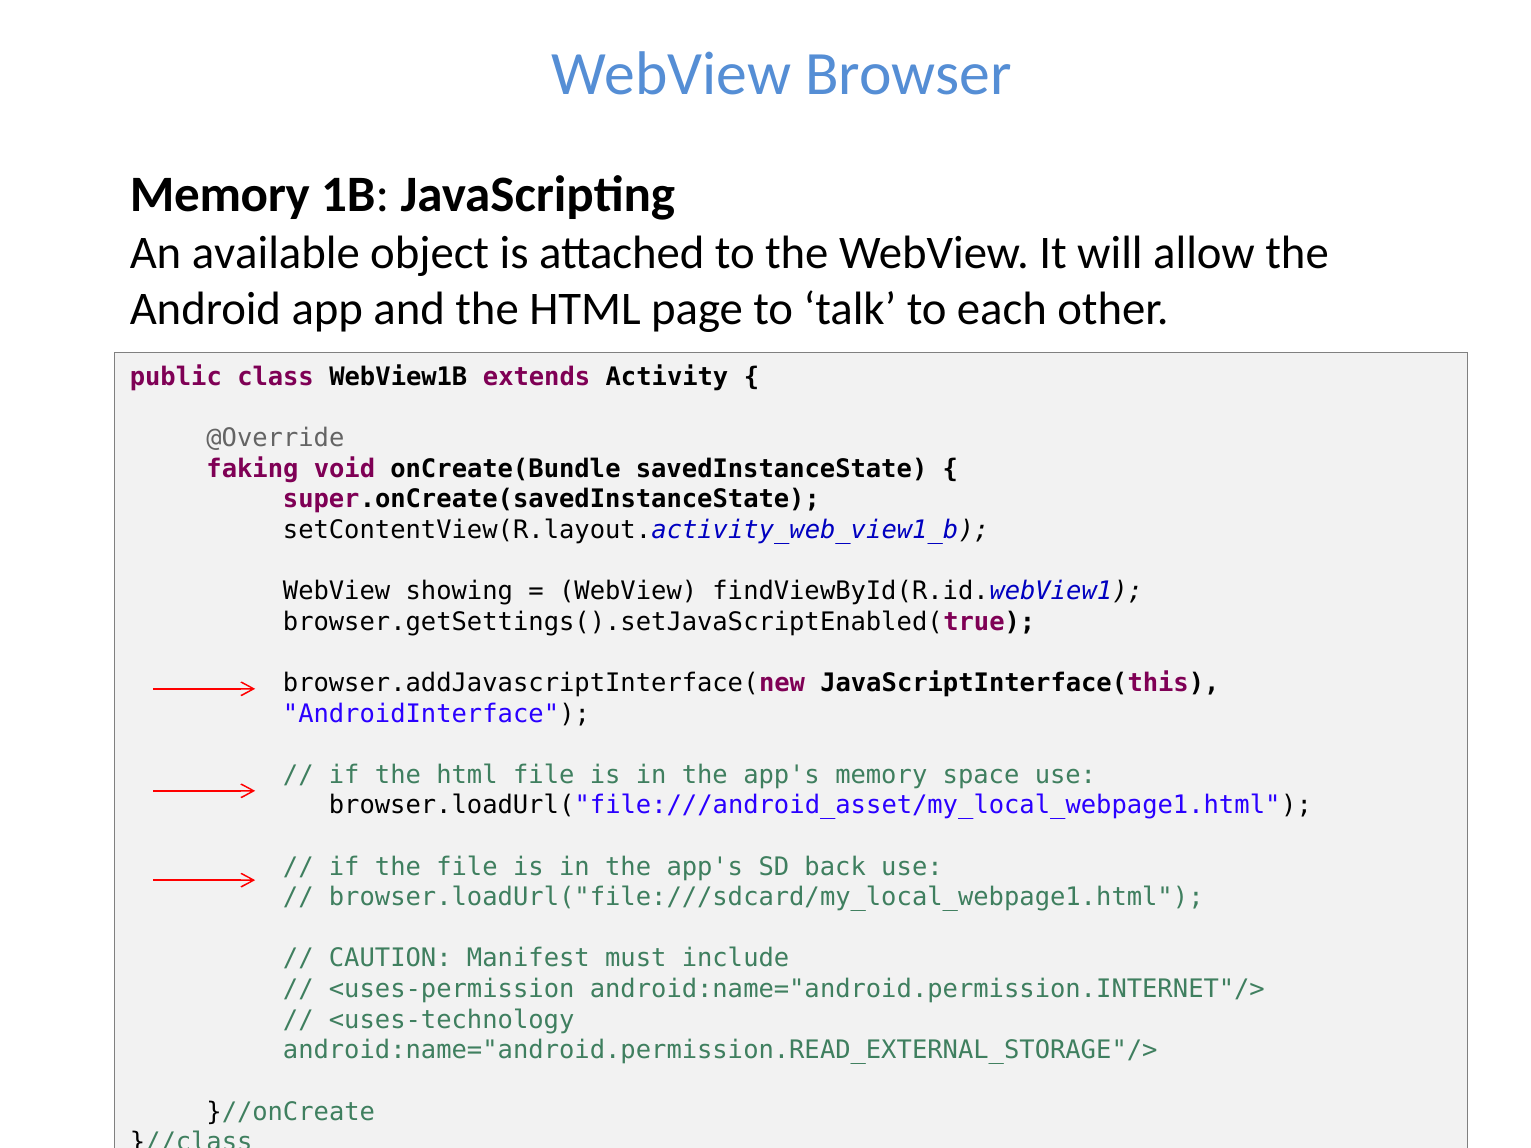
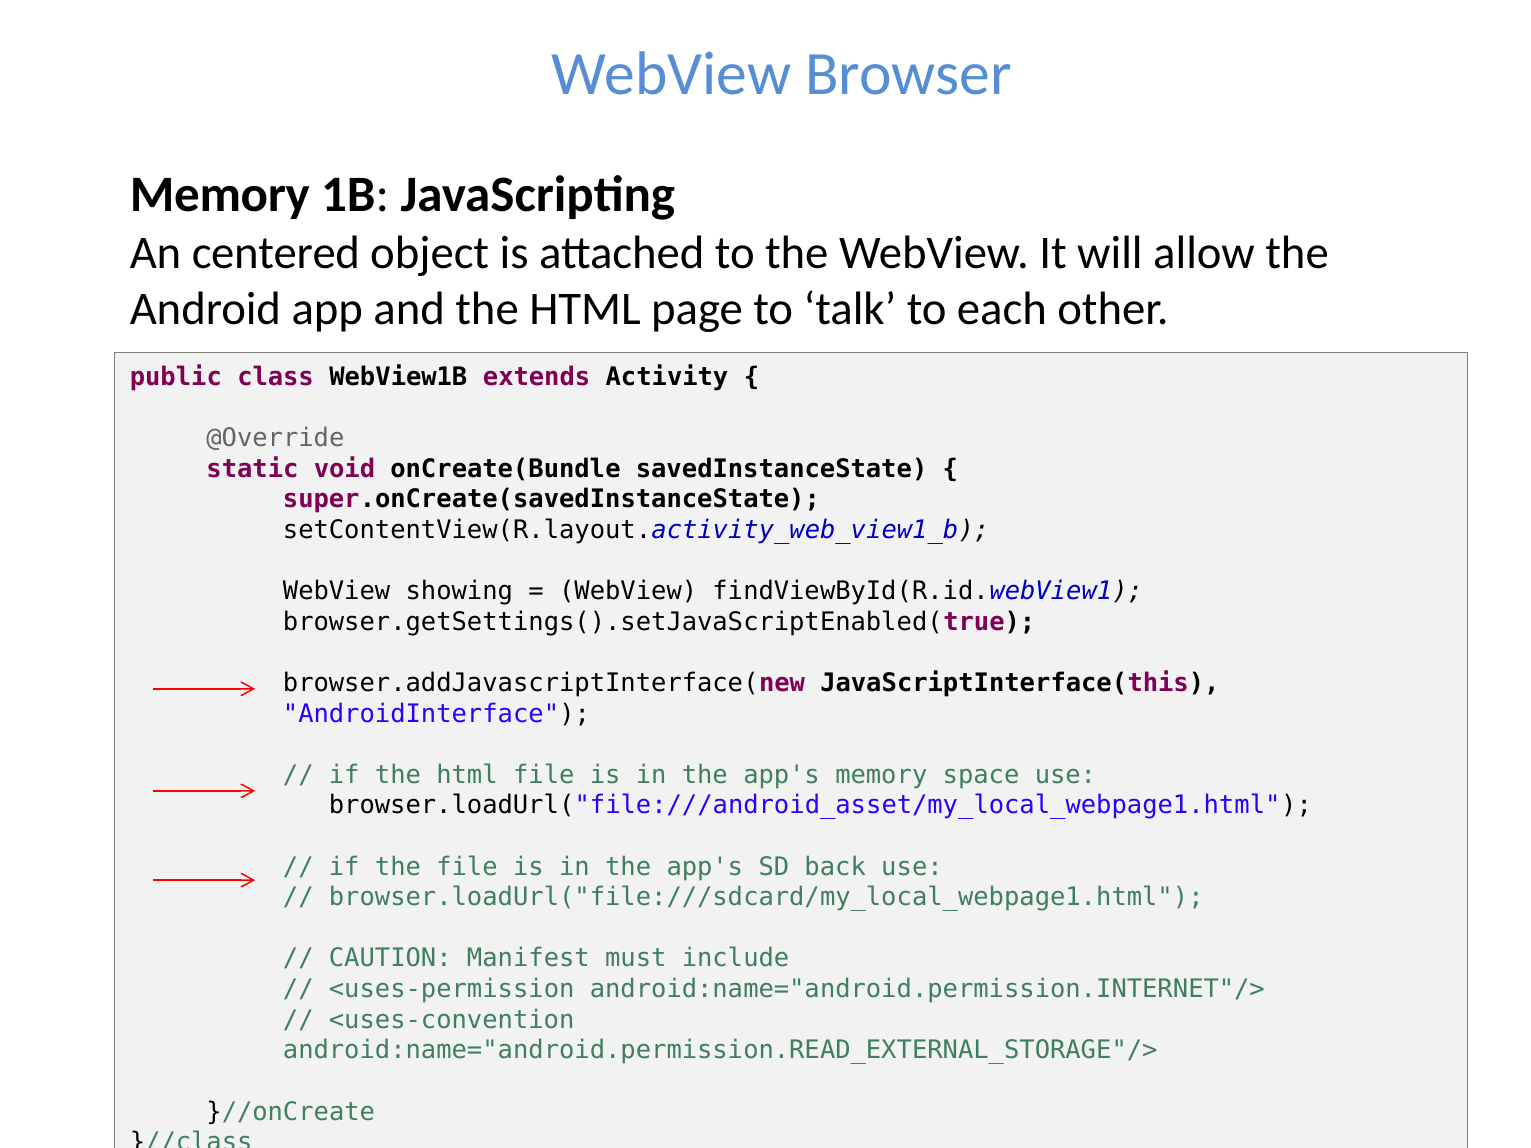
available: available -> centered (276, 253)
faking: faking -> static (252, 469)
<uses-technology: <uses-technology -> <uses-convention (452, 1020)
